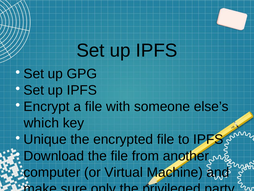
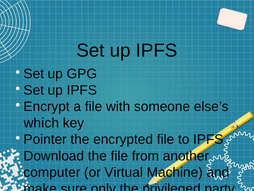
Unique: Unique -> Pointer (45, 139)
